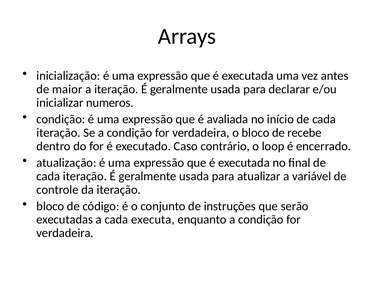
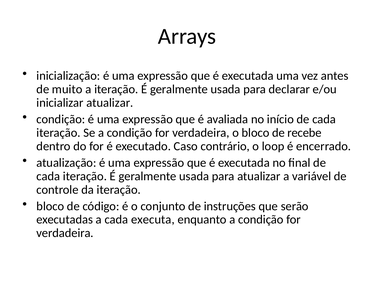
maior: maior -> muito (67, 89)
inicializar numeros: numeros -> atualizar (110, 103)
